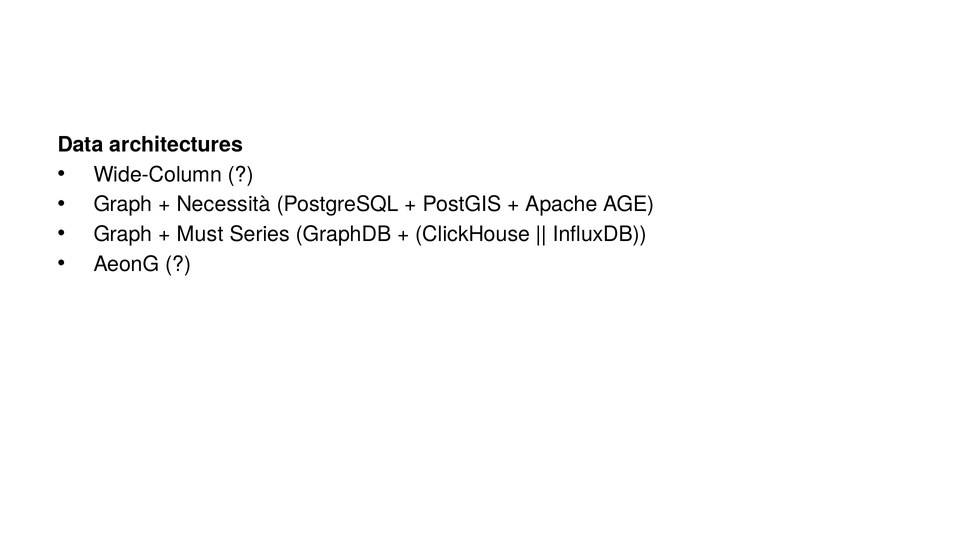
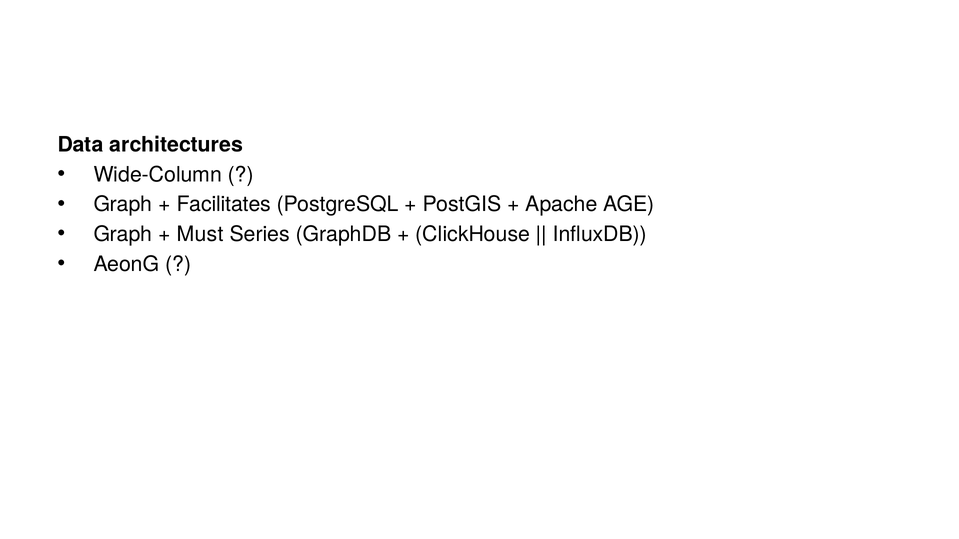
Necessità: Necessità -> Facilitates (224, 205)
